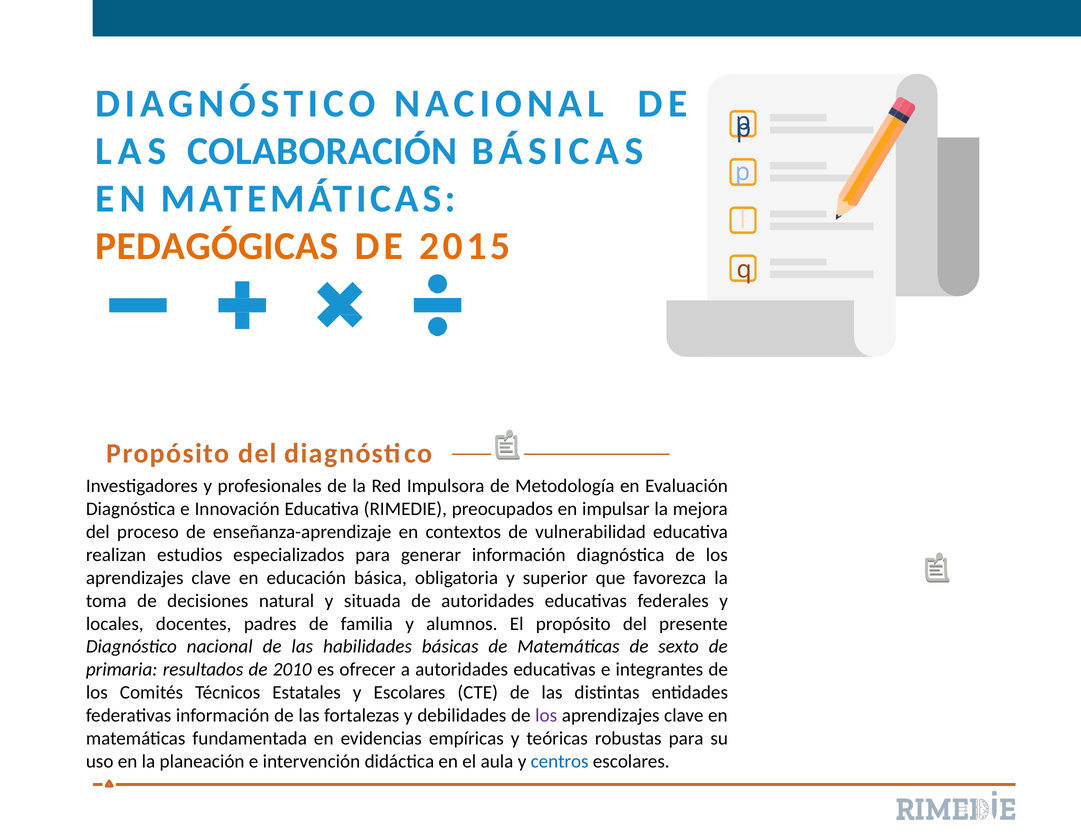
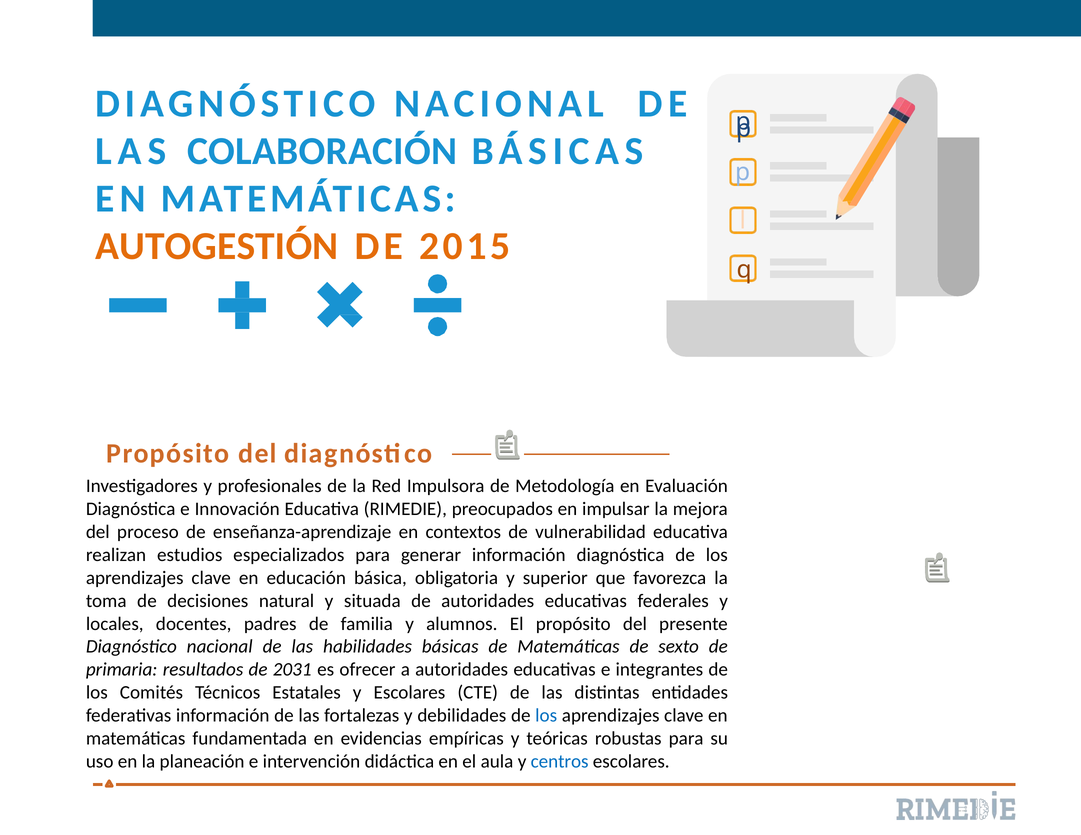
PEDAGÓGICAS: PEDAGÓGICAS -> AUTOGESTIÓN (217, 246)
2010: 2010 -> 2031 (292, 670)
los colour: purple -> blue (546, 716)
